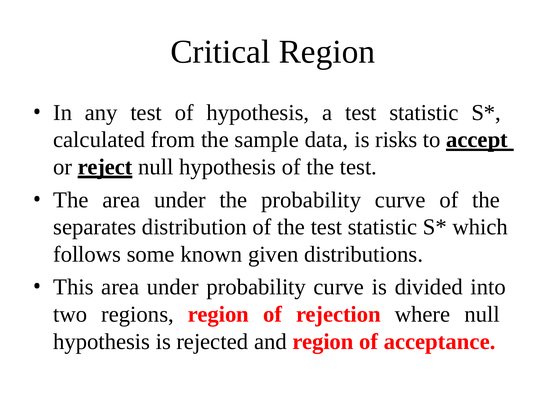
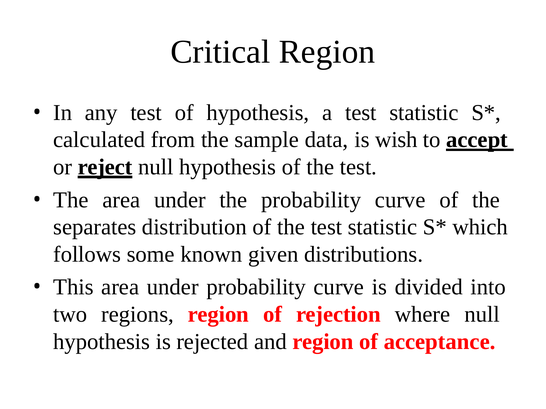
risks: risks -> wish (396, 140)
